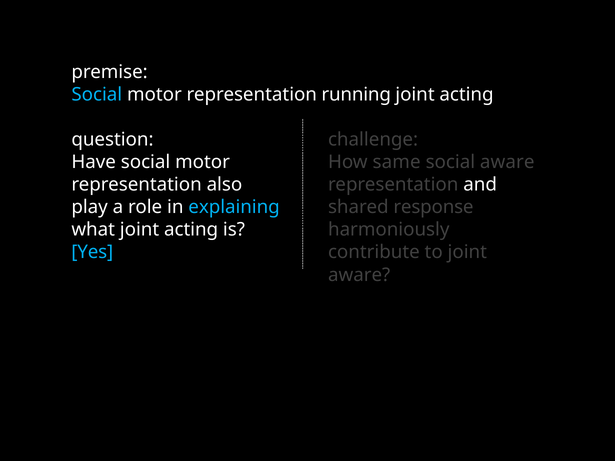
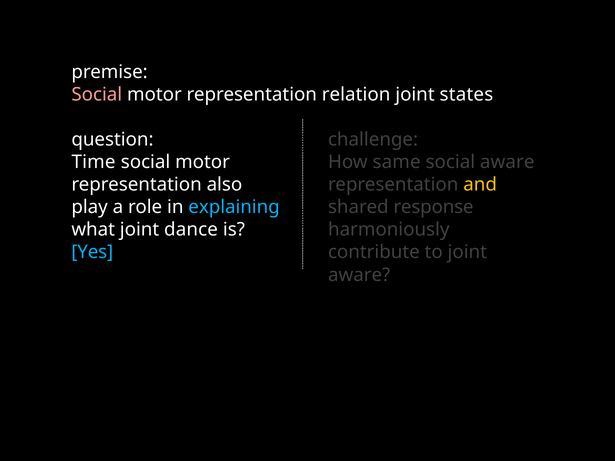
Social colour: light blue -> pink (97, 95)
running: running -> relation (356, 95)
acting: acting -> states (466, 95)
Have: Have -> Time (94, 162)
and colour: white -> yellow (480, 185)
what joint acting: acting -> dance (191, 230)
